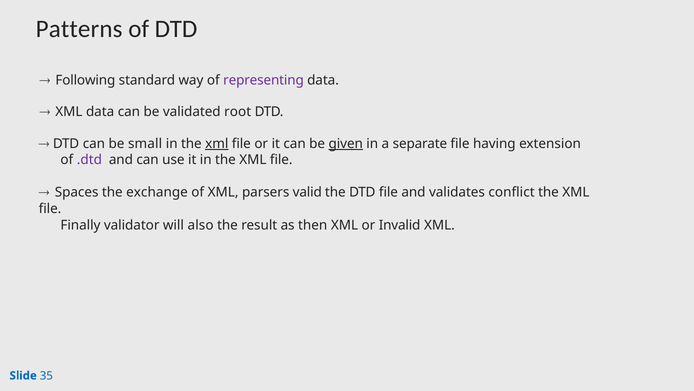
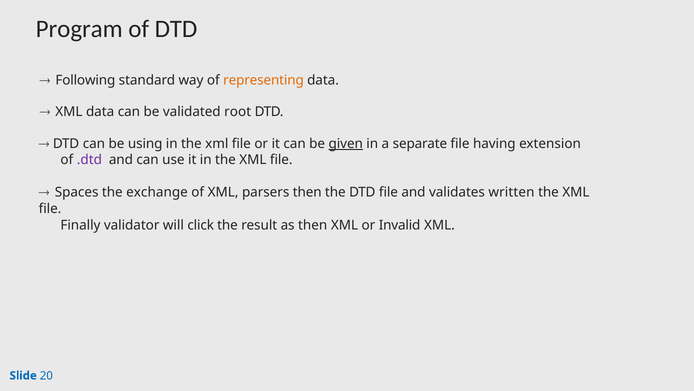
Patterns: Patterns -> Program (79, 29)
representing colour: purple -> orange (264, 80)
small: small -> using (145, 143)
xml underline: present -> none (217, 143)
parsers valid: valid -> then (307, 192)
conflict: conflict -> written (511, 192)
also: also -> click (201, 225)
35: 35 -> 20 (46, 375)
